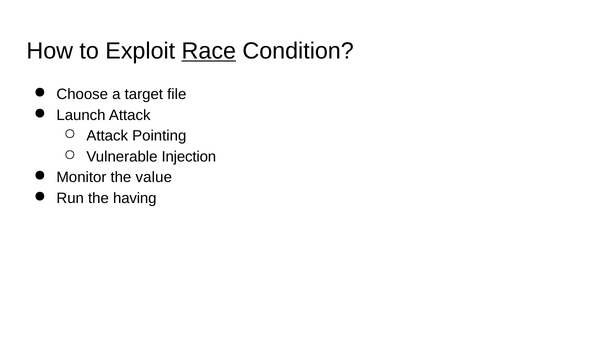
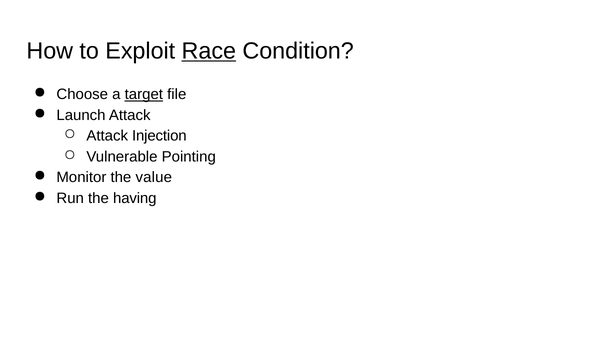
target underline: none -> present (144, 94)
Pointing: Pointing -> Injection (159, 136)
Injection: Injection -> Pointing (189, 156)
